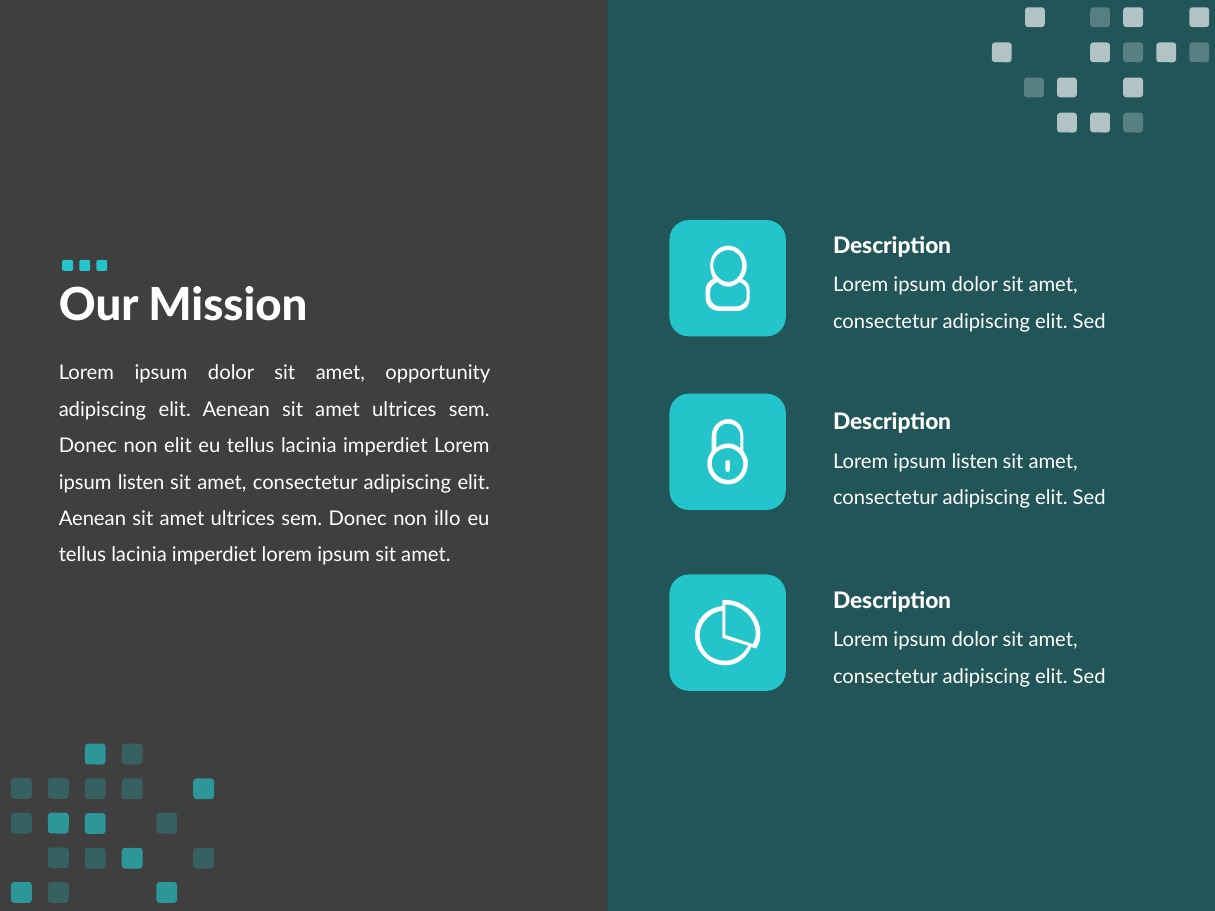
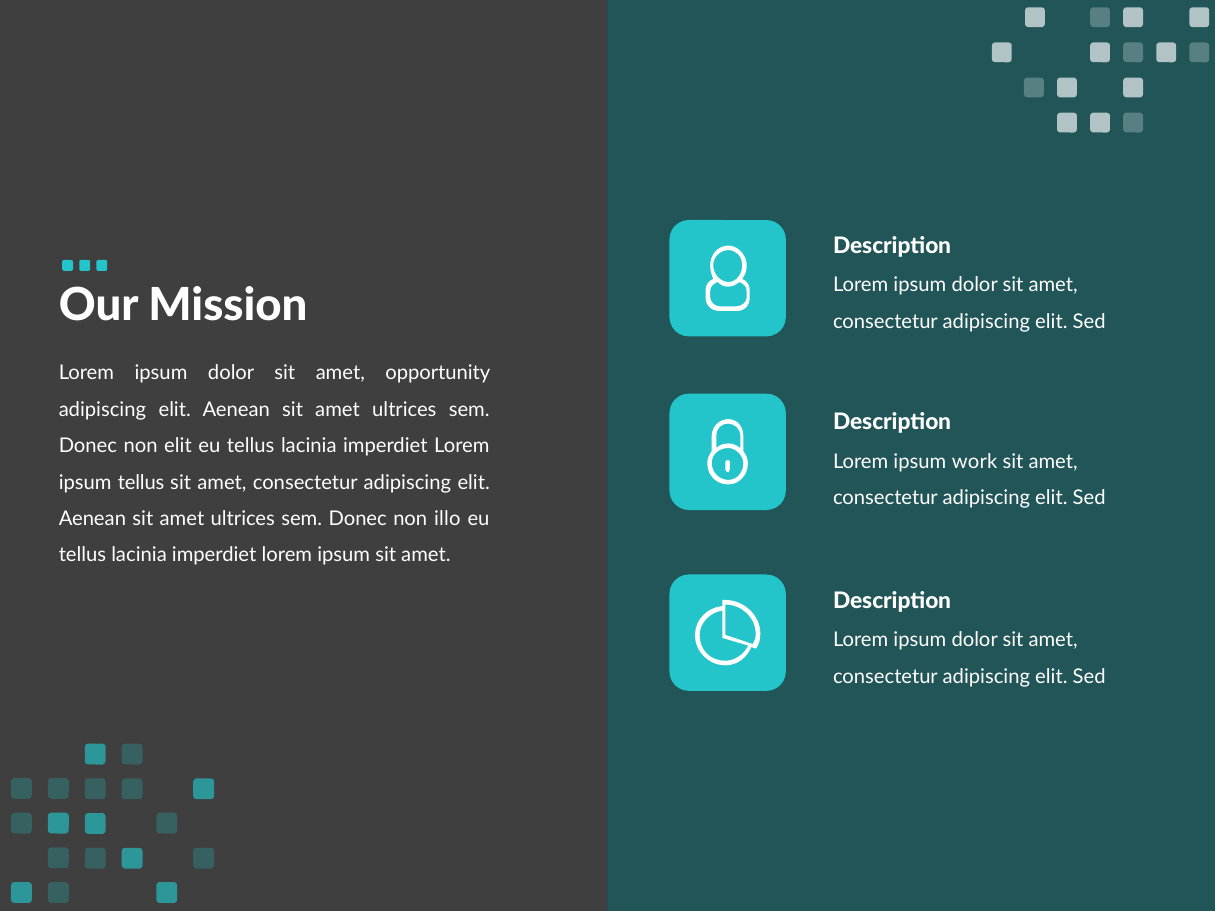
listen: listen -> work (975, 462)
listen: listen -> tellus (141, 482)
